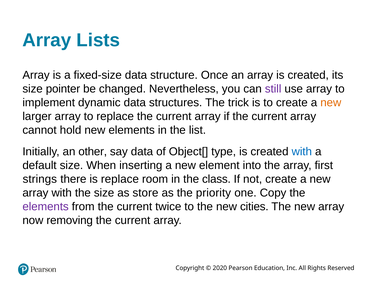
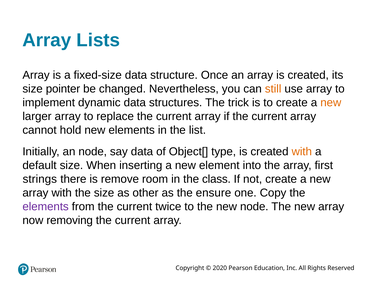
still colour: purple -> orange (273, 89)
an other: other -> node (93, 151)
with colour: blue -> orange (302, 151)
is replace: replace -> remove (120, 179)
store: store -> other (146, 192)
priority: priority -> ensure (213, 192)
new cities: cities -> node (254, 206)
